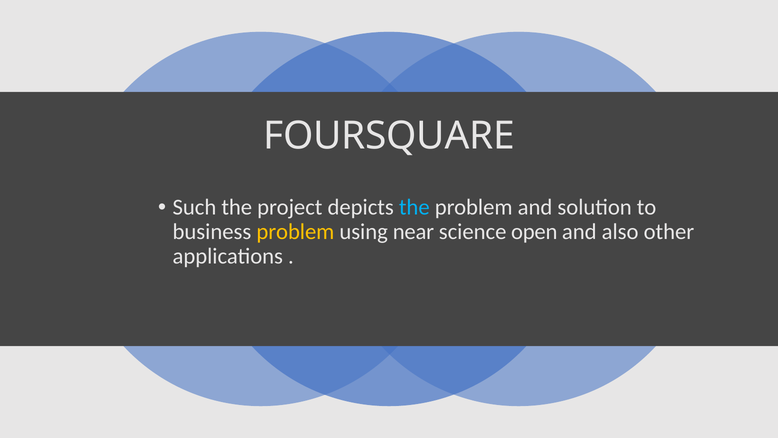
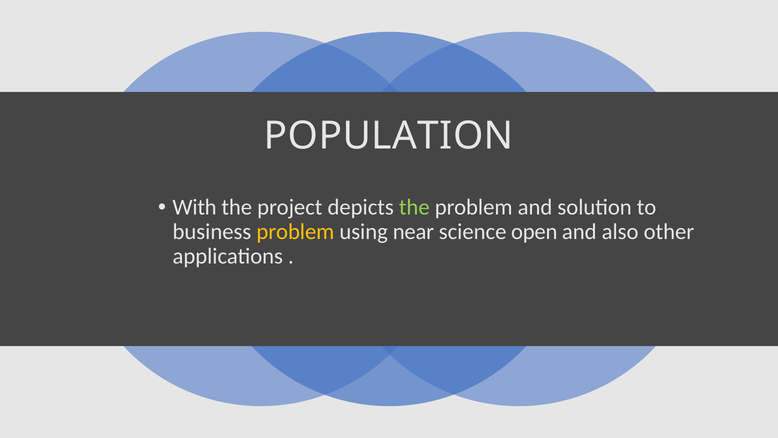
FOURSQUARE: FOURSQUARE -> POPULATION (389, 136)
Such: Such -> With (195, 207)
the colour: light blue -> light green (414, 207)
